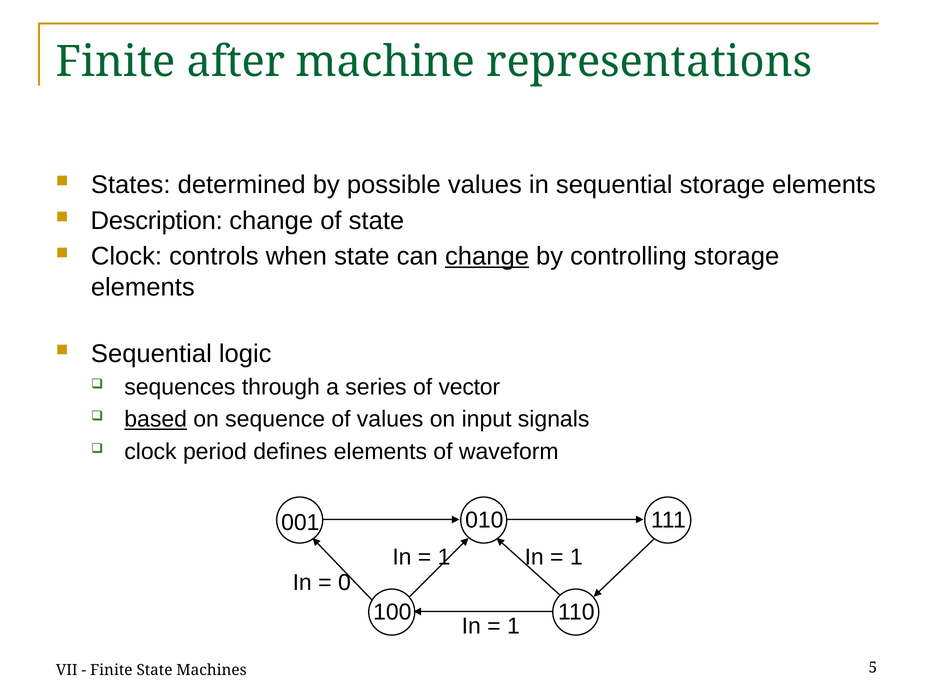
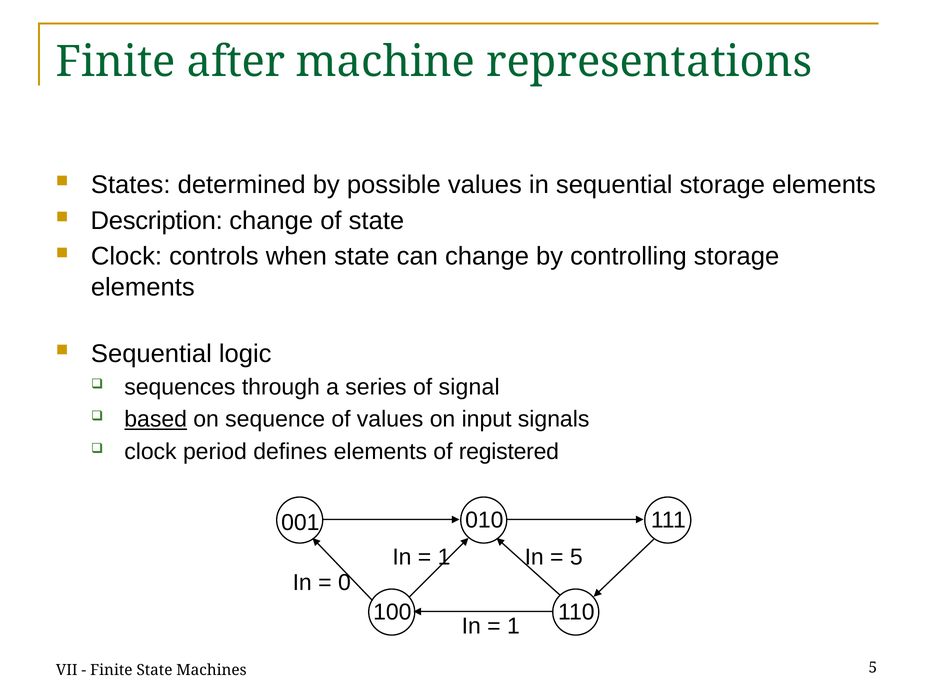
change underline: present -> none (487, 257)
vector: vector -> signal (469, 387)
waveform: waveform -> registered (509, 452)
1: 1 -> 5 (576, 557)
